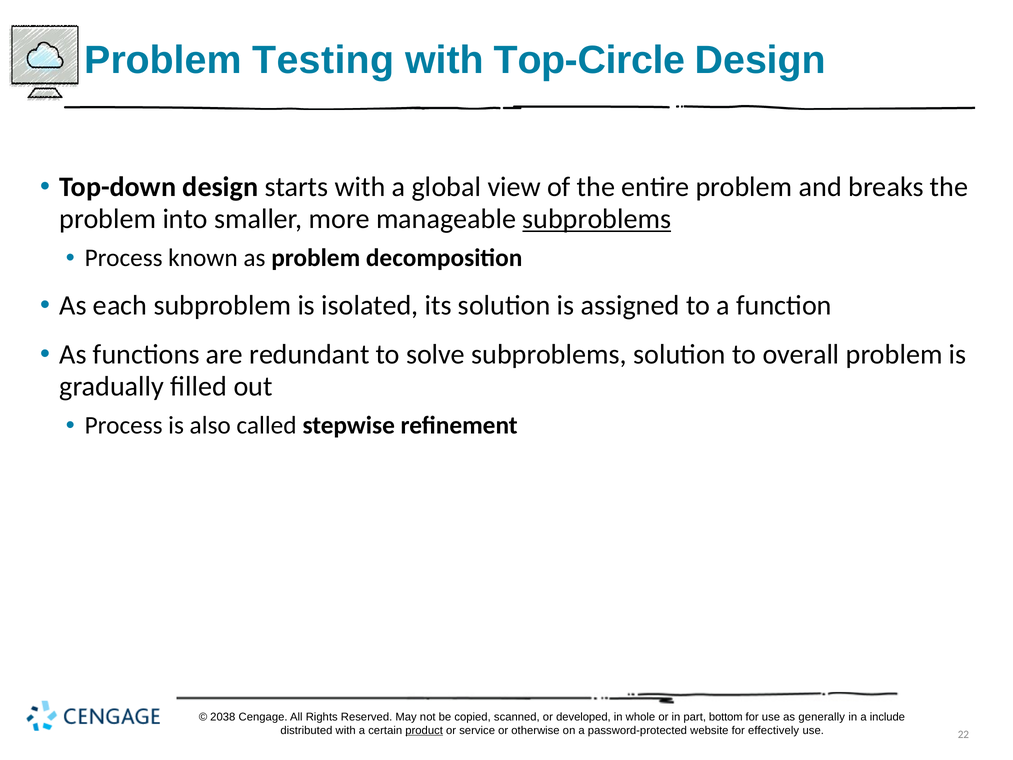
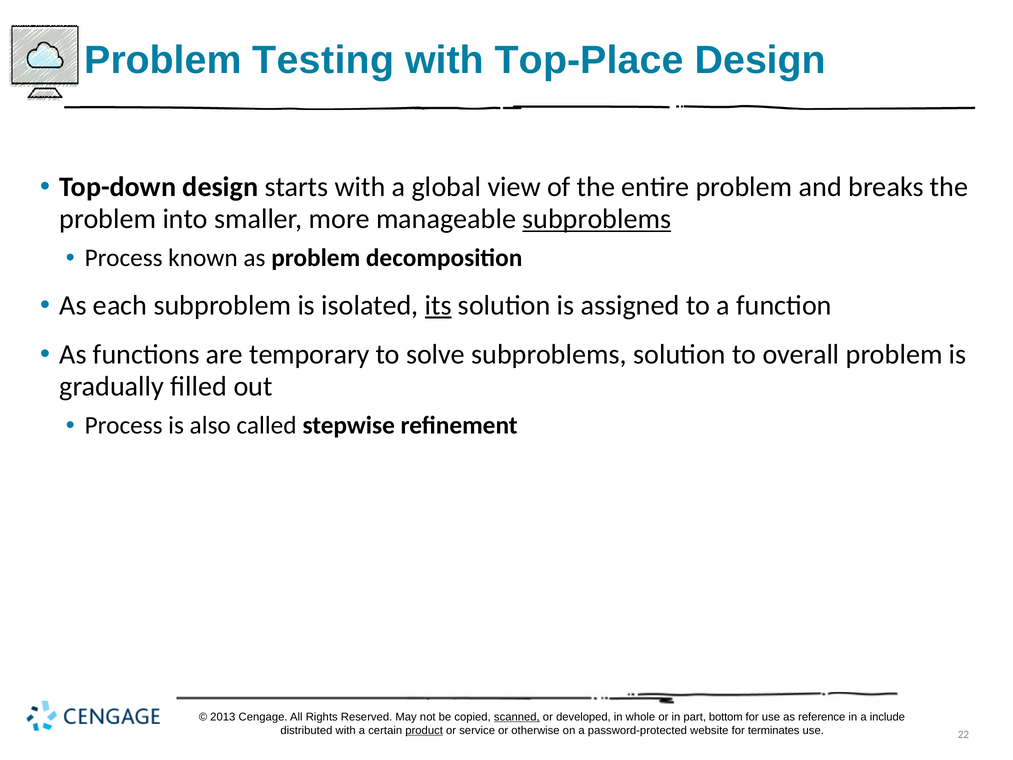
Top-Circle: Top-Circle -> Top-Place (589, 60)
its underline: none -> present (438, 305)
redundant: redundant -> temporary (309, 354)
2038: 2038 -> 2013 (223, 717)
scanned underline: none -> present (517, 717)
generally: generally -> reference (822, 717)
effectively: effectively -> terminates (774, 730)
